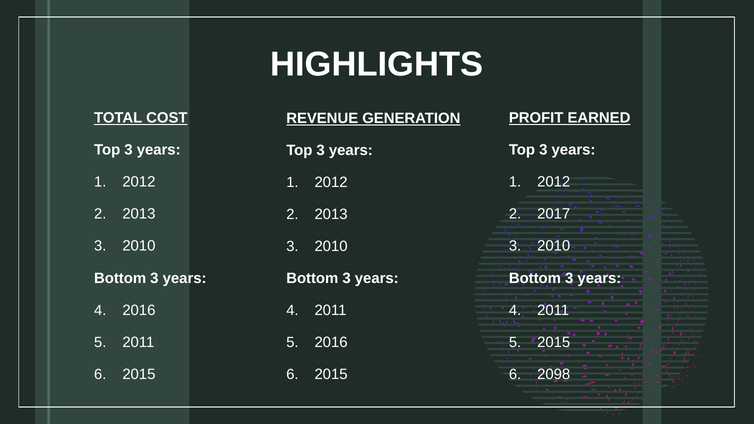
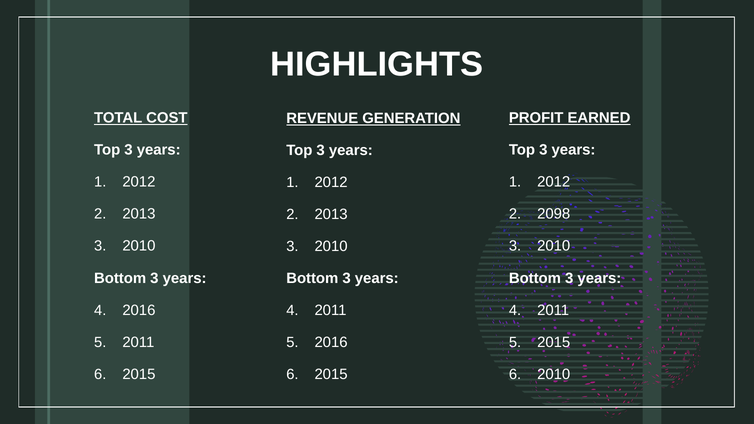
2017: 2017 -> 2098 (554, 214)
2098: 2098 -> 2010 (554, 374)
